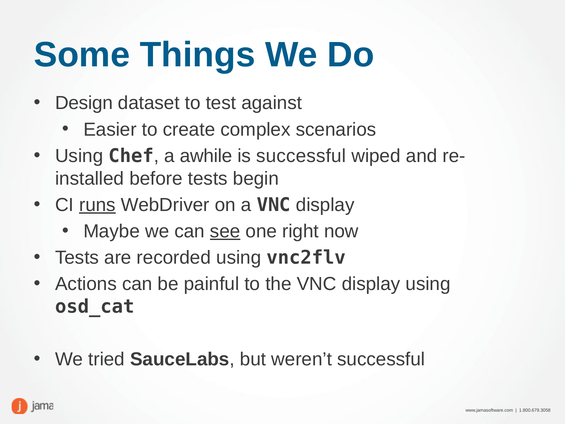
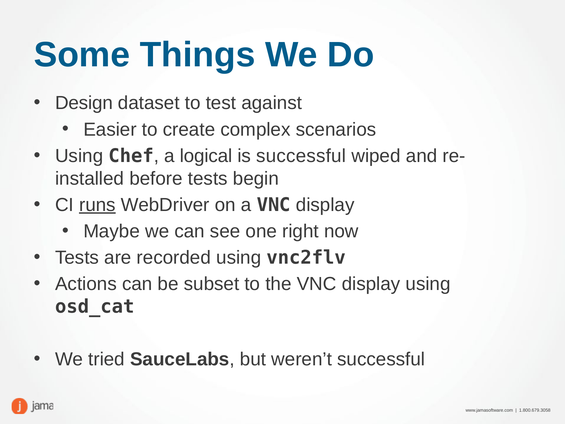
awhile: awhile -> logical (206, 156)
see underline: present -> none (225, 231)
painful: painful -> subset (212, 284)
